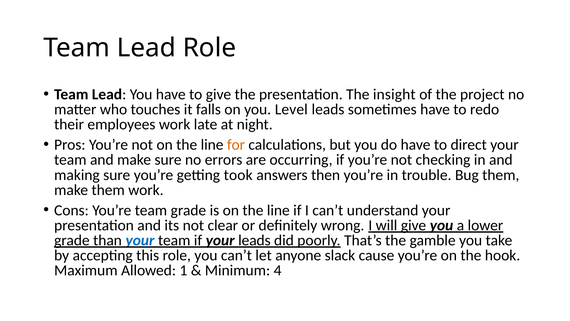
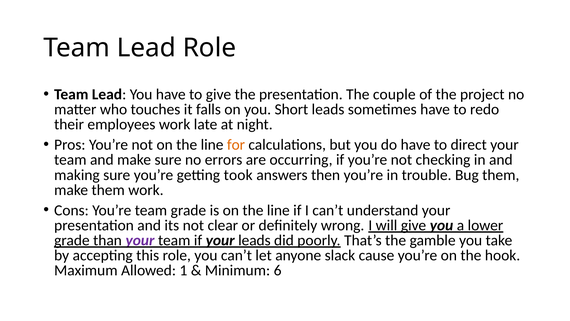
insight: insight -> couple (394, 94)
Level: Level -> Short (291, 109)
your colour: blue -> purple (140, 240)
4: 4 -> 6 (278, 270)
